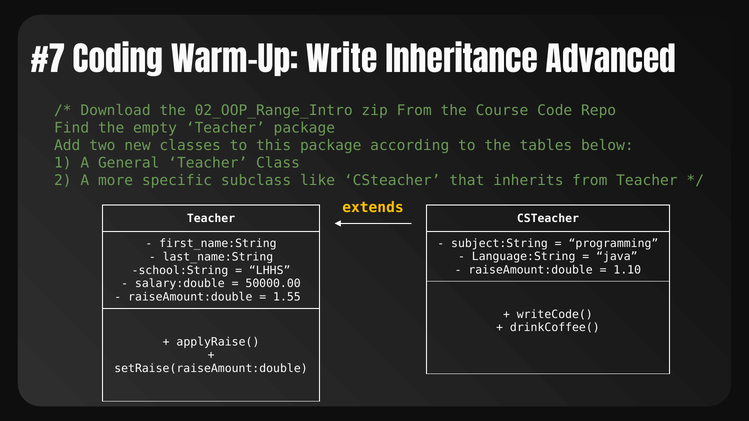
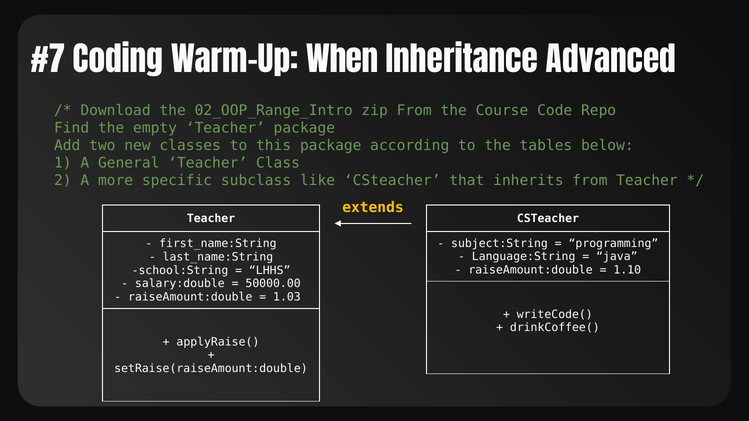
Write: Write -> When (342, 61)
1.55: 1.55 -> 1.03 (287, 297)
